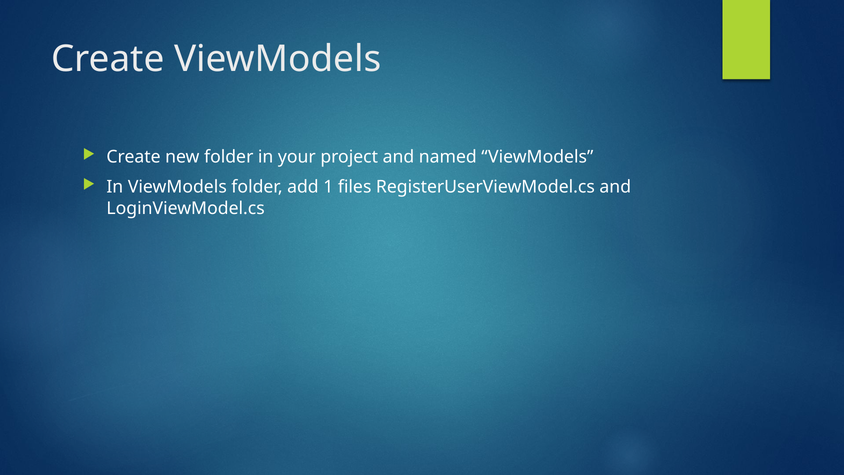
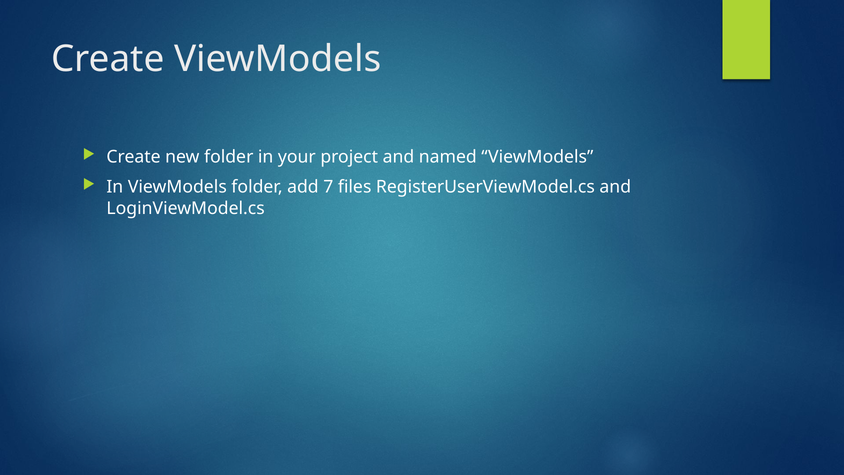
1: 1 -> 7 (328, 187)
